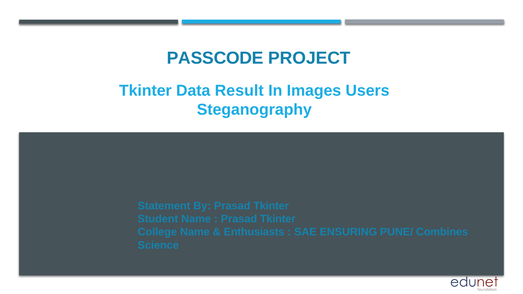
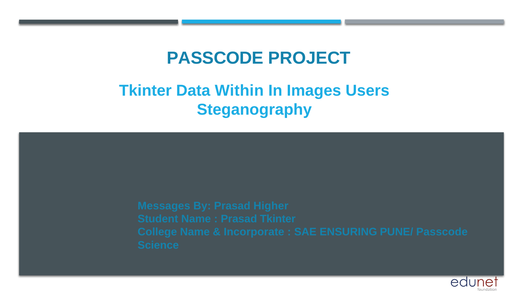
Result: Result -> Within (239, 91)
Statement: Statement -> Messages (164, 206)
By Prasad Tkinter: Tkinter -> Higher (271, 206)
Enthusiasts: Enthusiasts -> Incorporate (254, 232)
PUNE/ Combines: Combines -> Passcode (442, 232)
